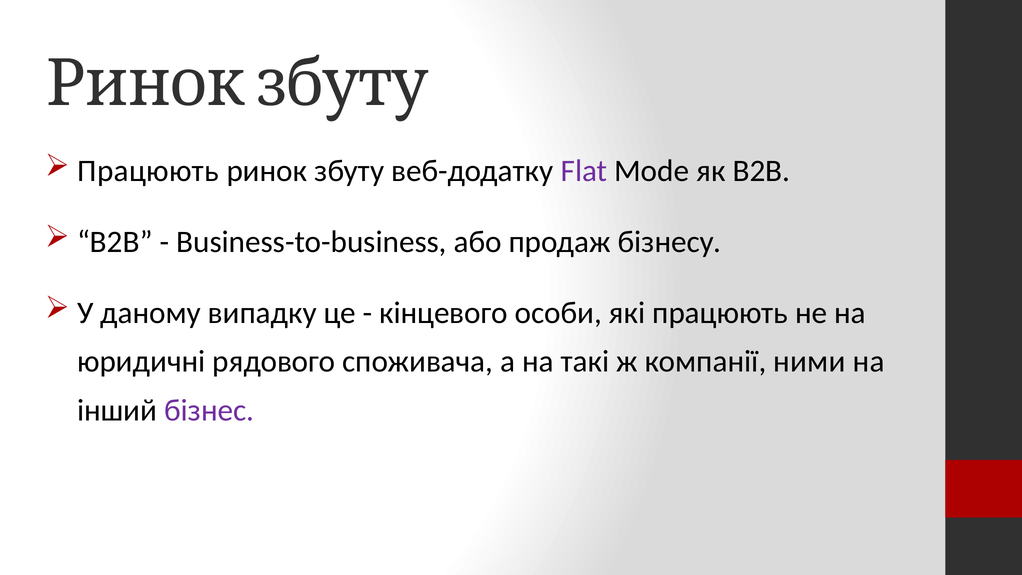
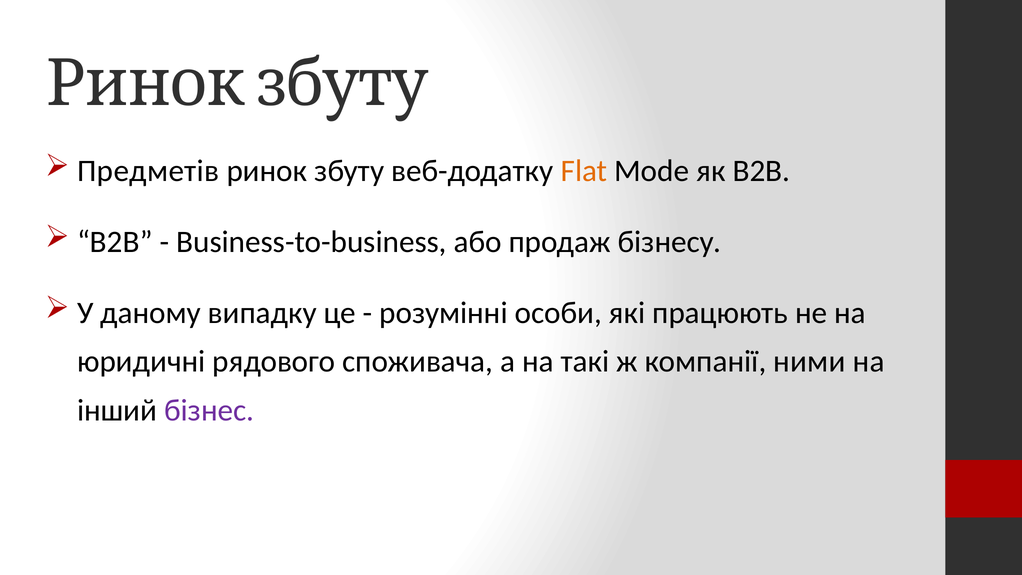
Працюють: Працюють -> Предметів (148, 171)
Flat colour: purple -> orange (584, 171)
кінцевого: кінцевого -> розумінні (444, 313)
